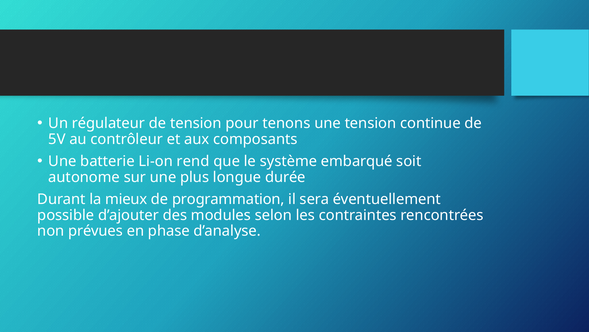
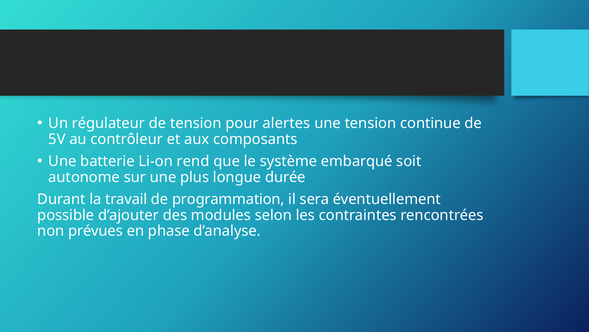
tenons: tenons -> alertes (286, 123)
mieux: mieux -> travail (126, 199)
